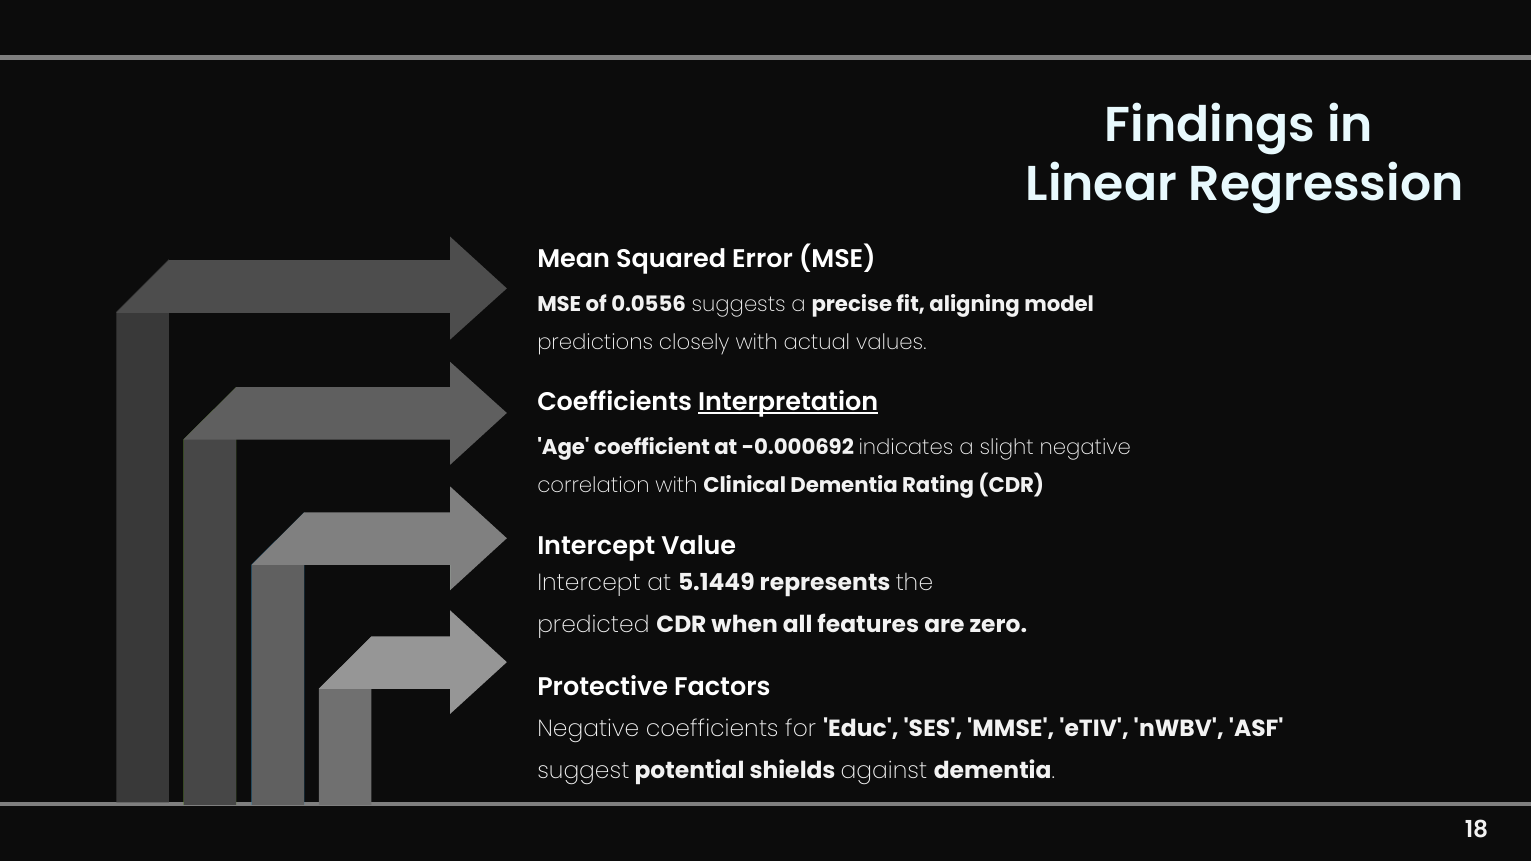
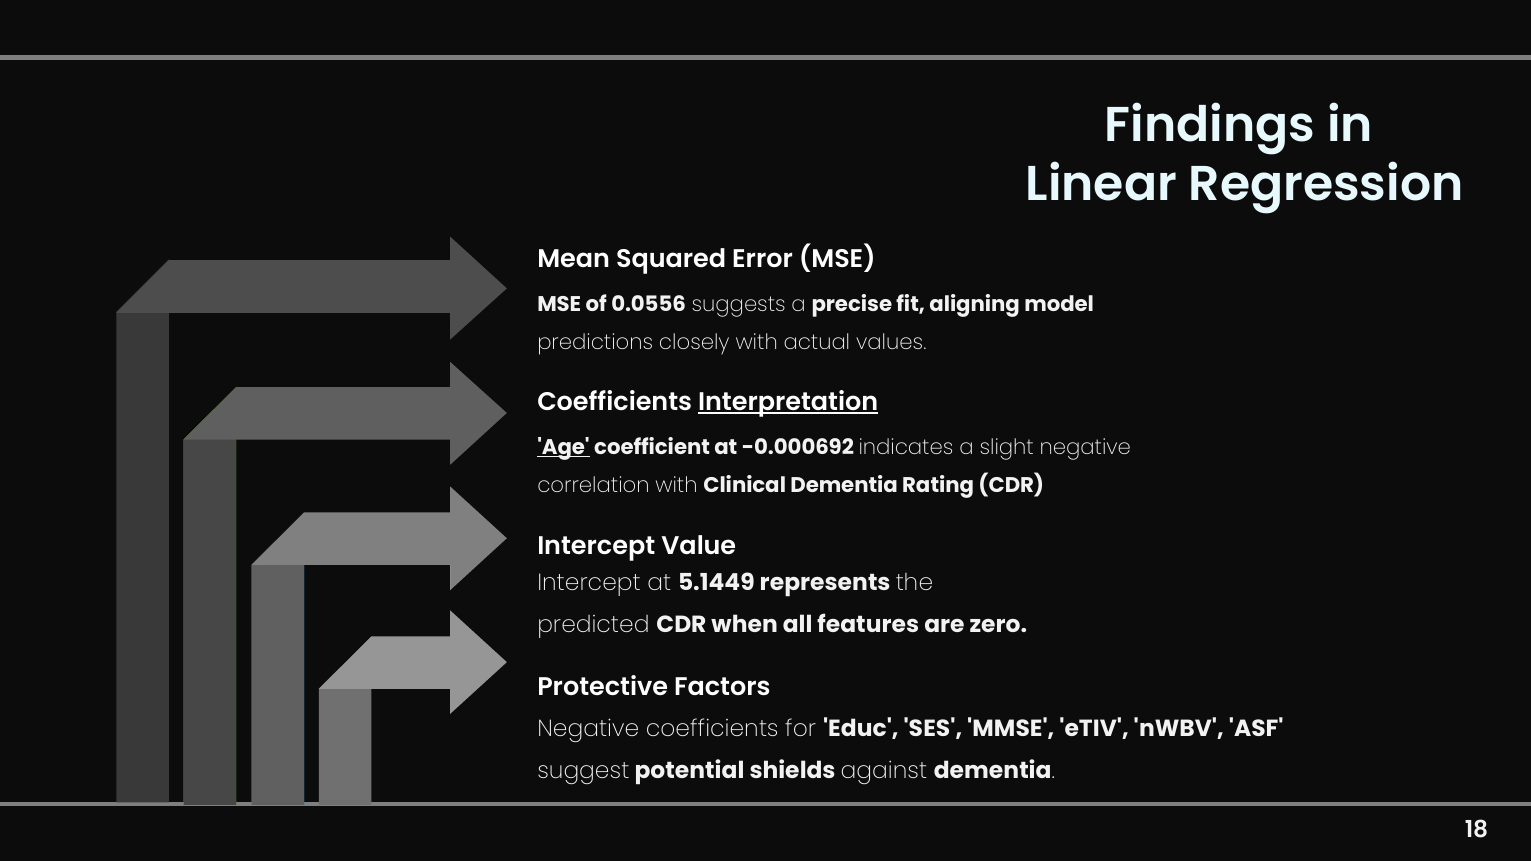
Age underline: none -> present (563, 448)
